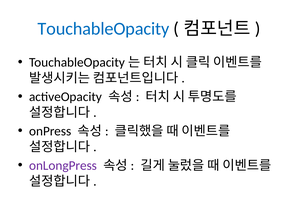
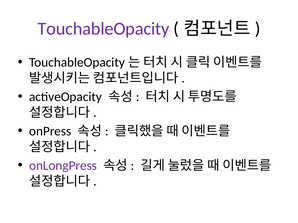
TouchableOpacity colour: blue -> purple (103, 29)
